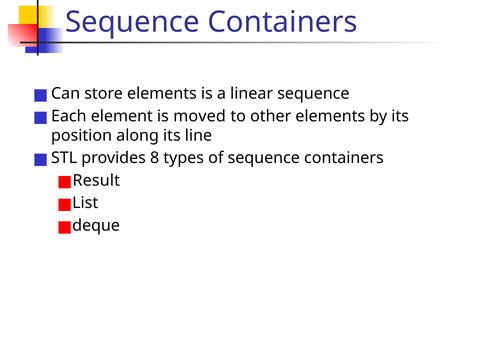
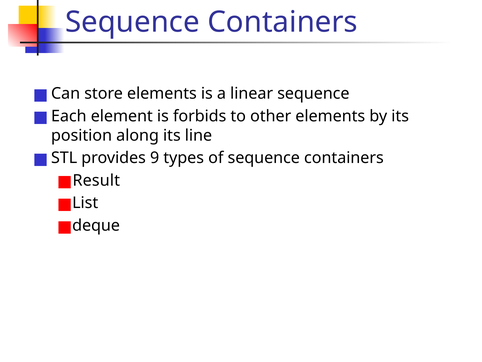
moved: moved -> forbids (200, 116)
8: 8 -> 9 (155, 158)
